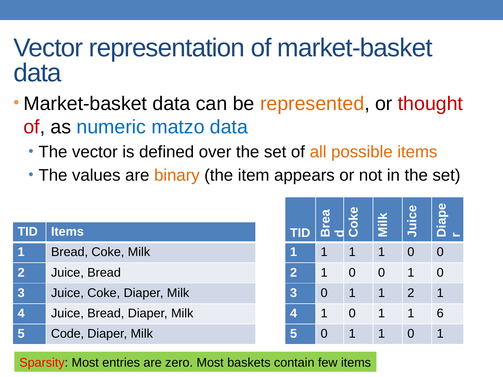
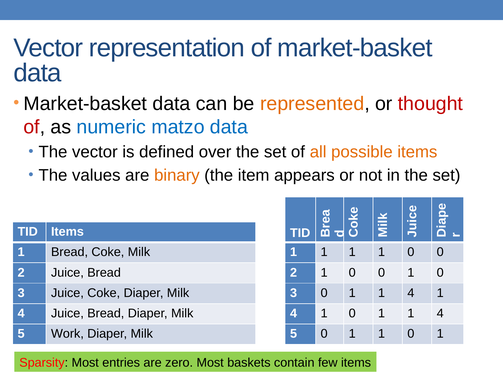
2: 2 -> 4 (411, 293)
6: 6 -> 4 (440, 314)
Code: Code -> Work (67, 334)
